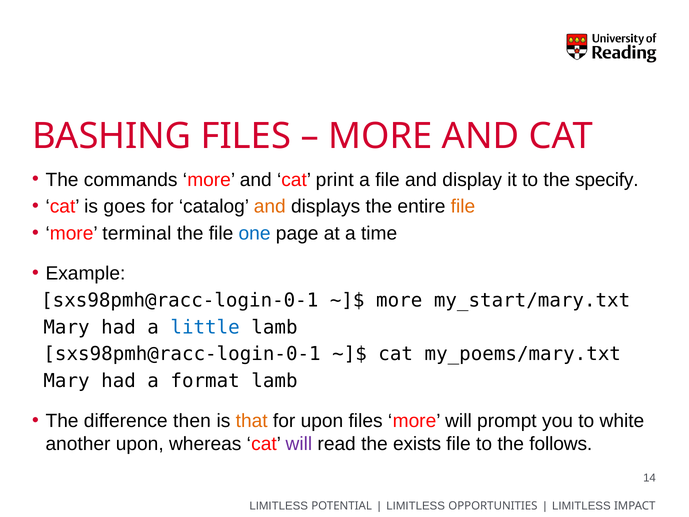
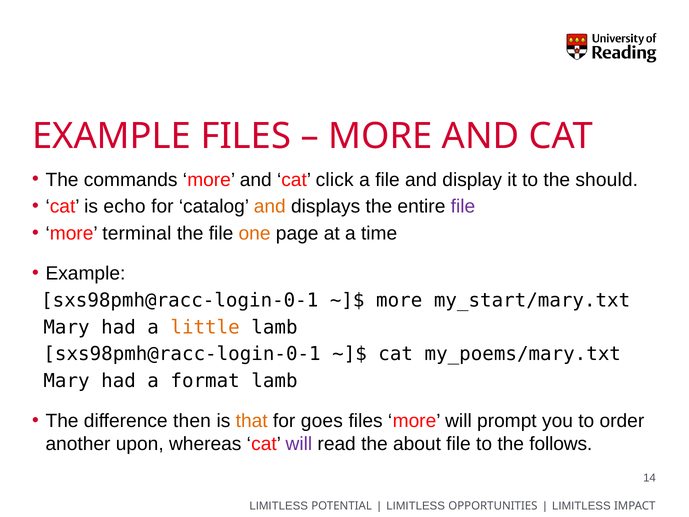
BASHING: BASHING -> EXAMPLE (112, 136)
print: print -> click (335, 180)
specify: specify -> should (607, 180)
goes: goes -> echo (124, 206)
file colour: orange -> purple (463, 206)
one colour: blue -> orange (255, 233)
little colour: blue -> orange (205, 327)
for upon: upon -> goes (322, 421)
white: white -> order (622, 421)
exists: exists -> about (417, 444)
